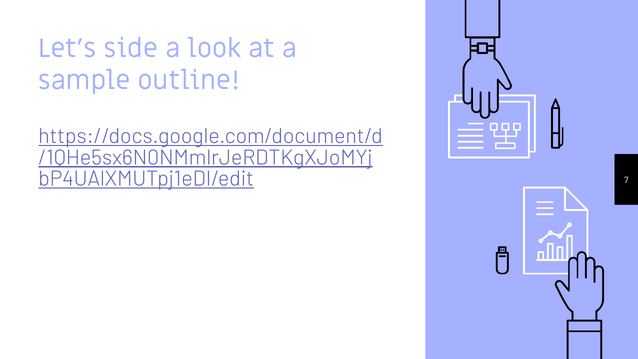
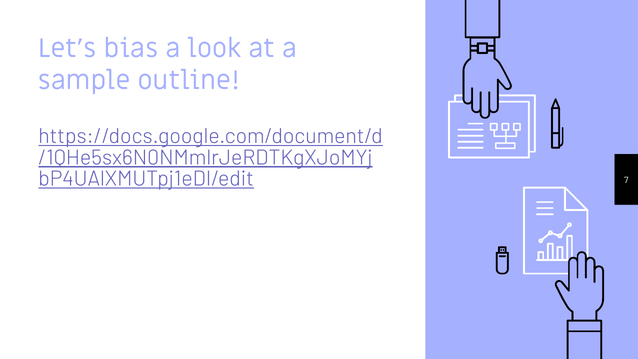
side: side -> bias (131, 48)
